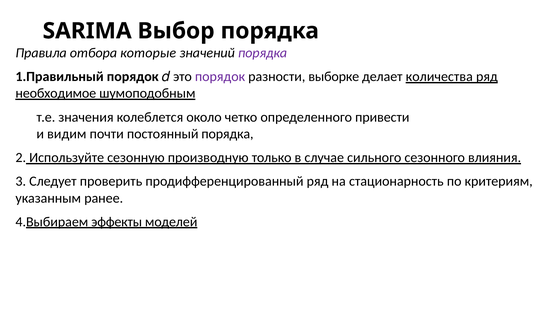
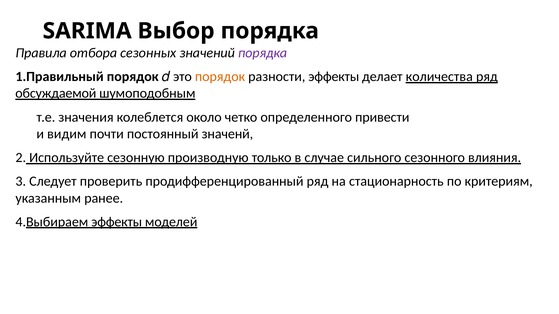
которые: которые -> сезонных (148, 53)
порядок colour: purple -> orange (220, 77)
разности выборке: выборке -> эффекты (334, 77)
необходимое: необходимое -> обсуждаемой (56, 94)
постоянный порядка: порядка -> значенй (227, 134)
